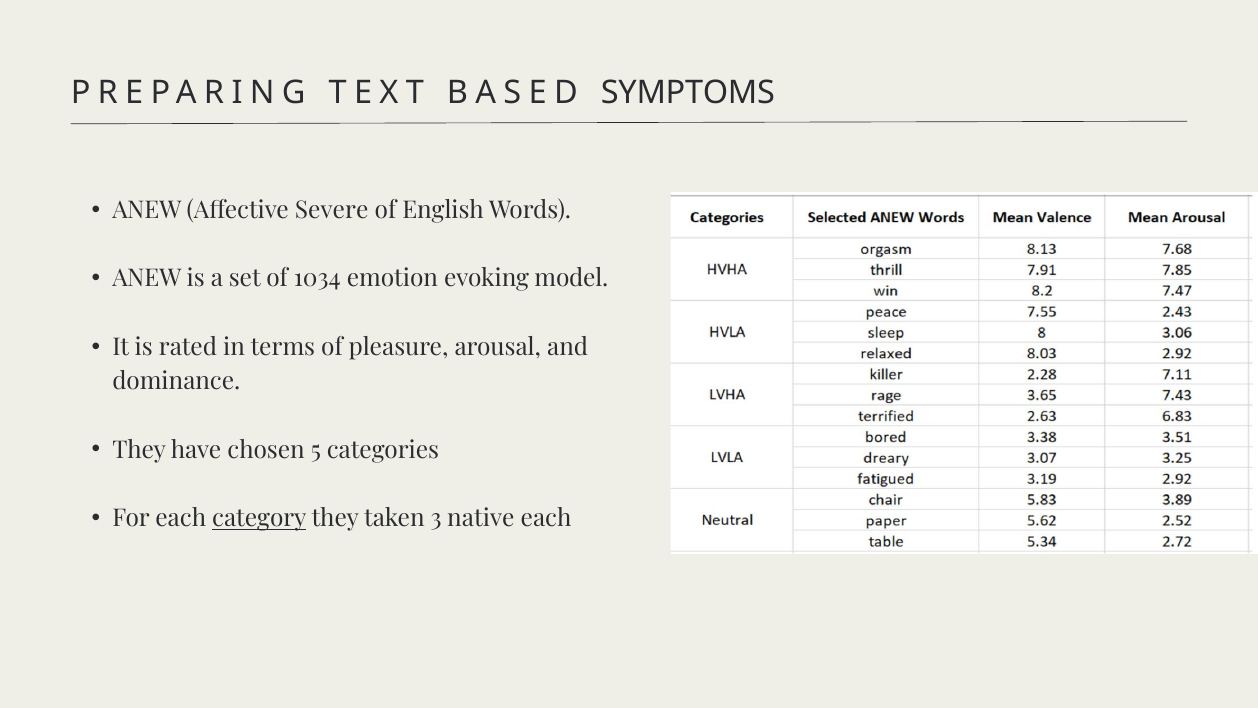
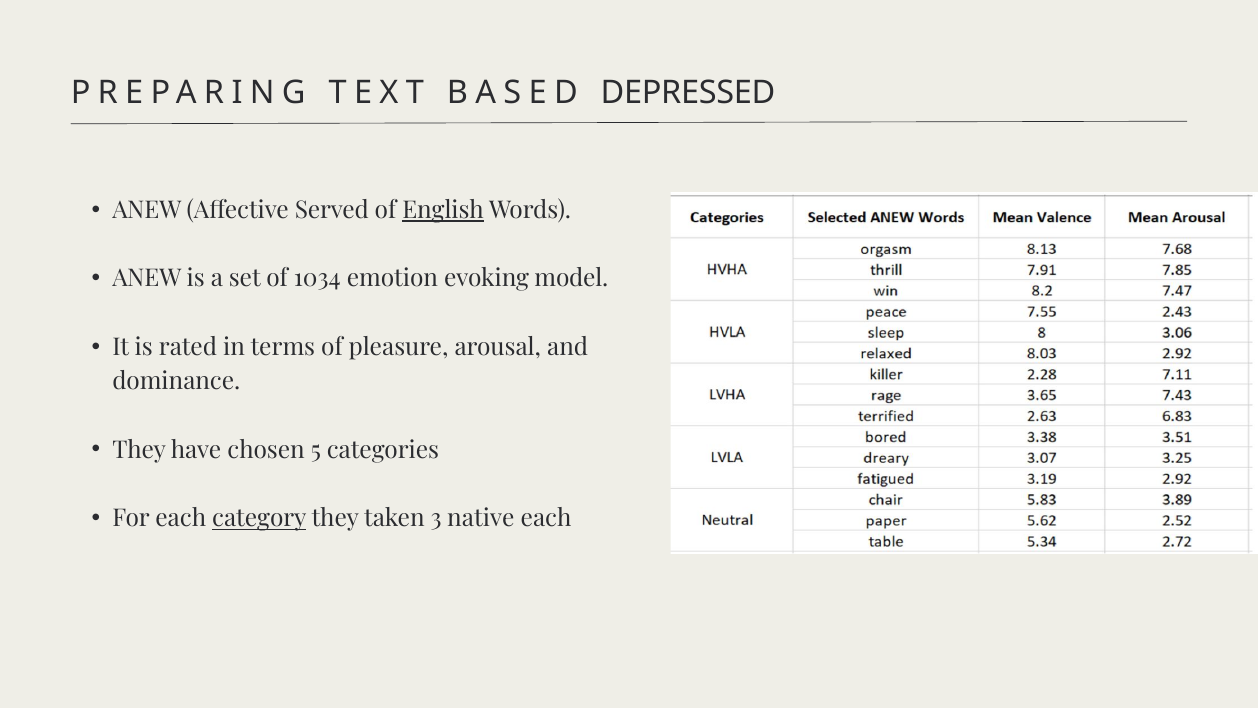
SYMPTOMS: SYMPTOMS -> DEPRESSED (688, 93)
Severe: Severe -> Served (332, 210)
English underline: none -> present (443, 210)
